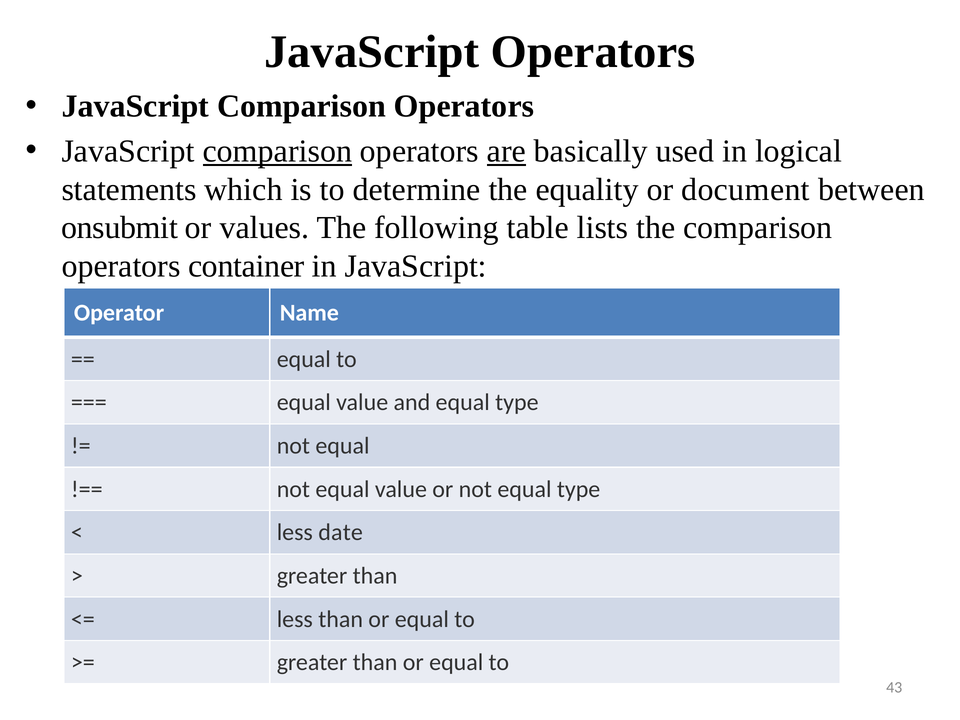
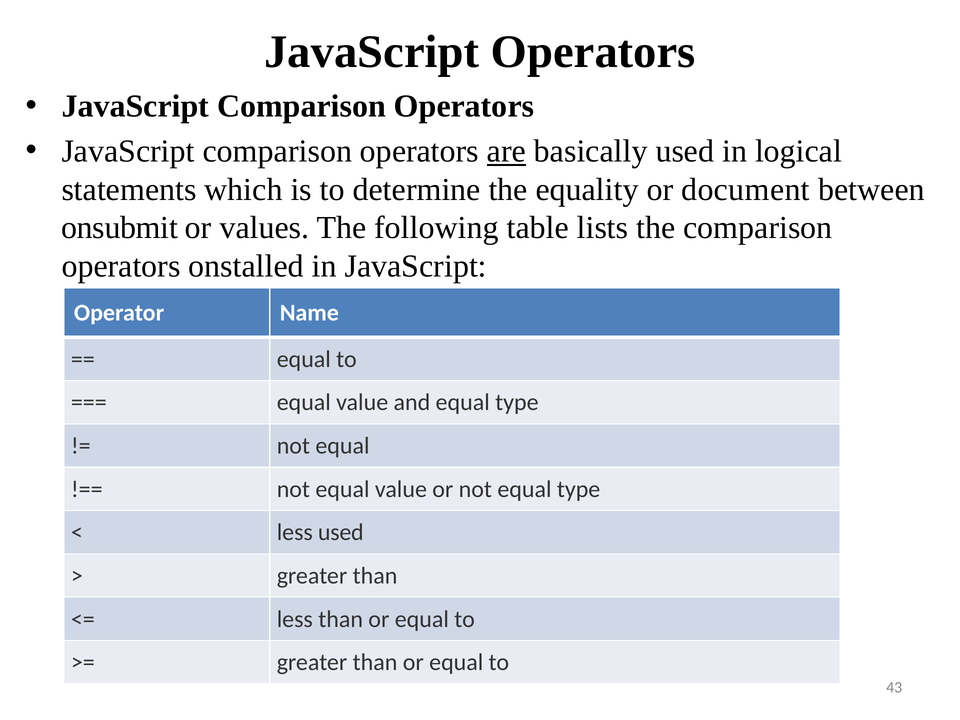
comparison underline: present -> none (277, 151)
container: container -> onstalled (246, 266)
less date: date -> used (341, 532)
